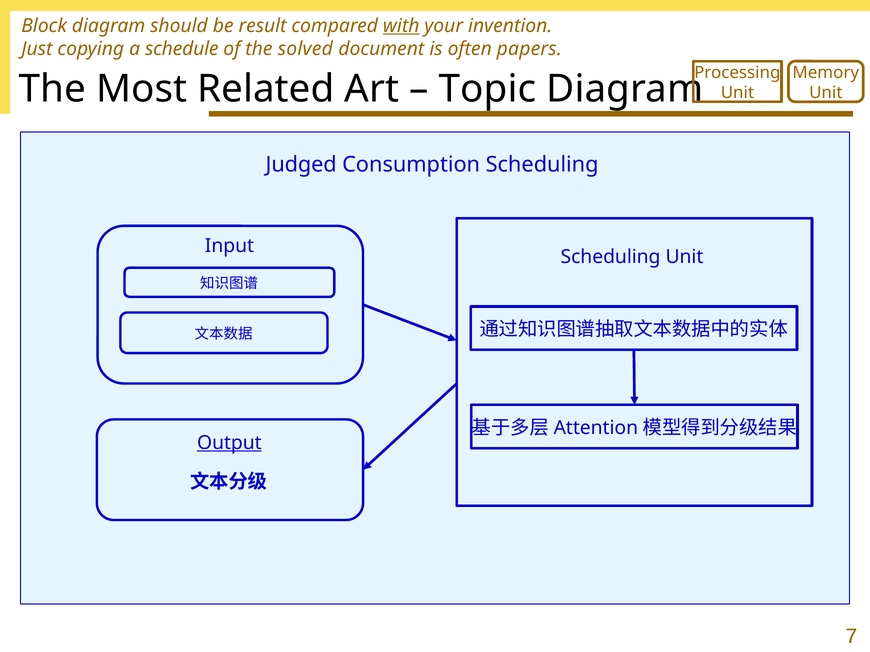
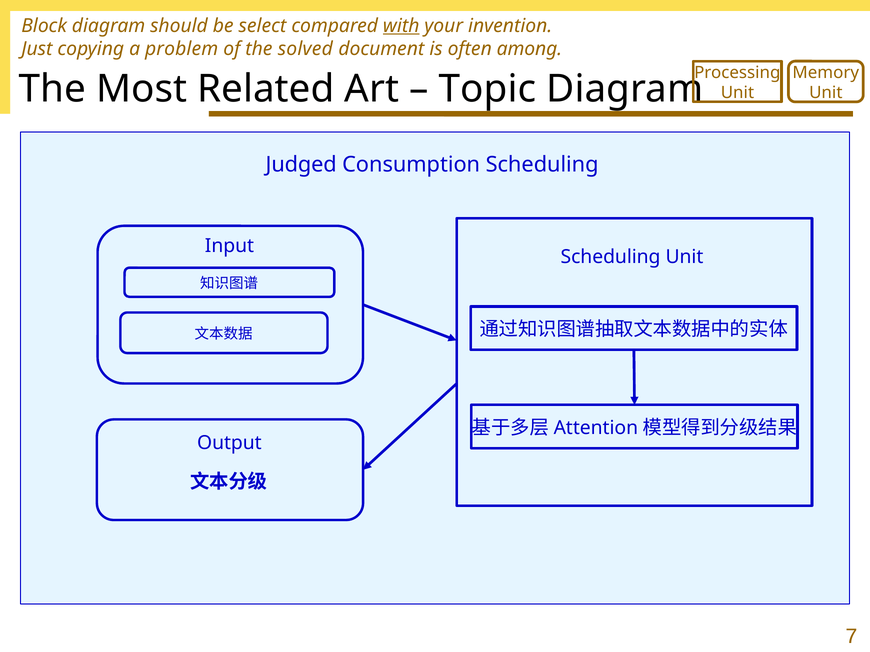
result: result -> select (263, 26)
schedule: schedule -> problem (182, 49)
papers: papers -> among (529, 49)
Output underline: present -> none (229, 443)
